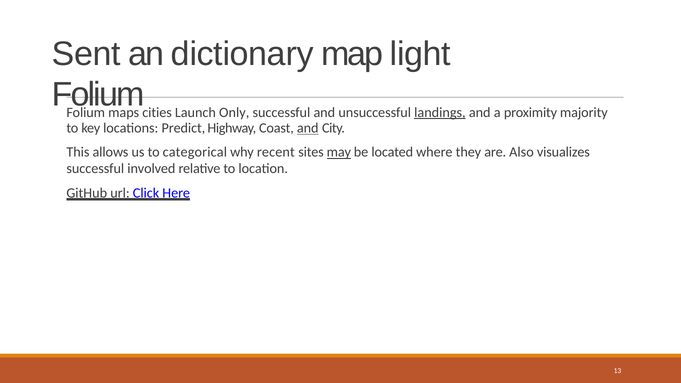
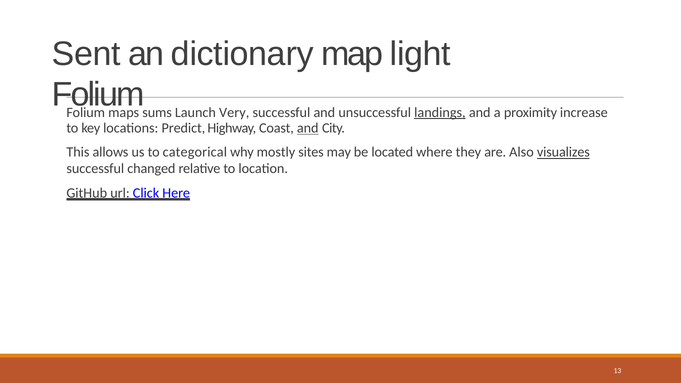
cities: cities -> sums (157, 112)
Only: Only -> Very (234, 112)
majority: majority -> increase (584, 112)
recent: recent -> mostly (276, 152)
may underline: present -> none (339, 152)
visualizes underline: none -> present (563, 152)
involved: involved -> changed (151, 169)
